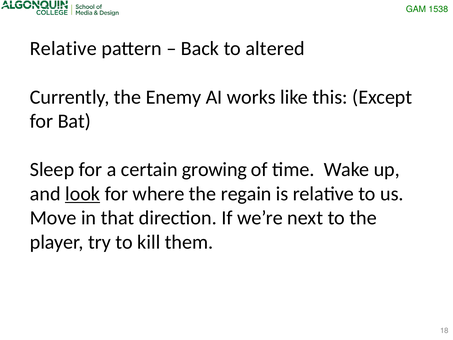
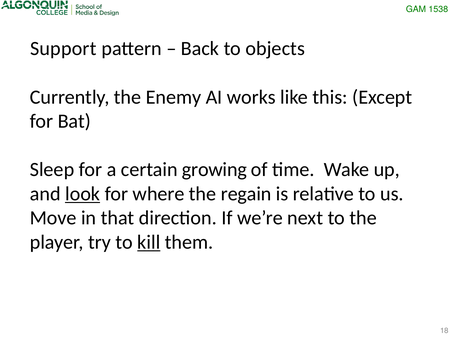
Relative: Relative -> Support (63, 49)
altered: altered -> objects (275, 49)
kill underline: none -> present (149, 242)
